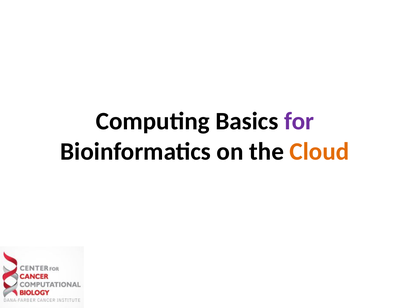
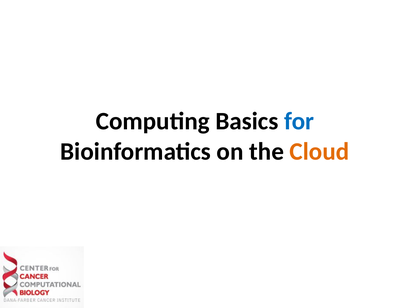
for colour: purple -> blue (299, 121)
